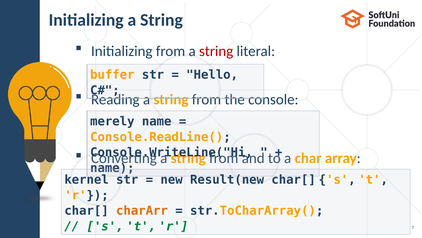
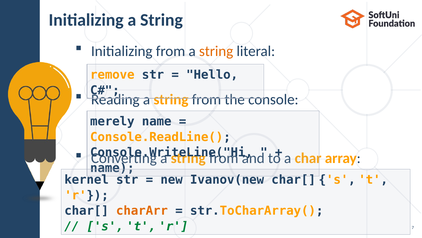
string colour: red -> orange (216, 51)
buffer: buffer -> remove (112, 75)
Result(new: Result(new -> Ivanov(new (227, 179)
